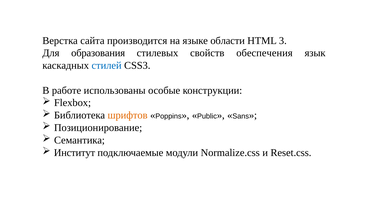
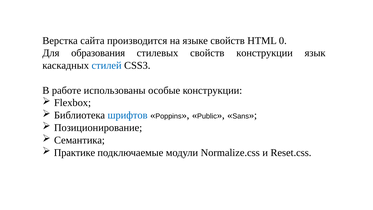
языке области: области -> свойств (228, 41)
3: 3 -> 0 (283, 41)
свойств обеспечения: обеспечения -> конструкции (265, 53)
шрифтов colour: orange -> blue (128, 115)
Институт: Институт -> Практике (75, 152)
